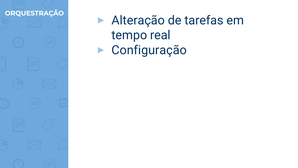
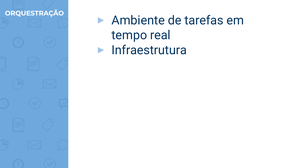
Alteração: Alteração -> Ambiente (138, 20)
Configuração: Configuração -> Infraestrutura (149, 50)
